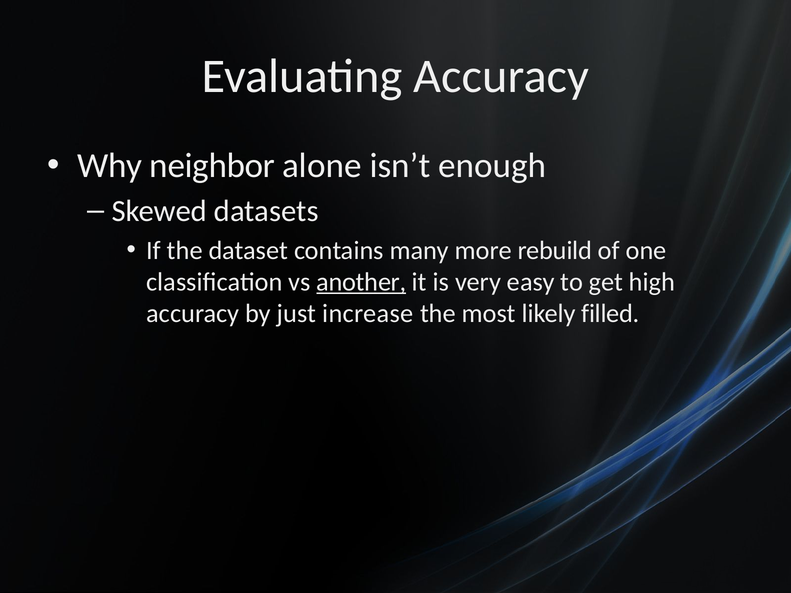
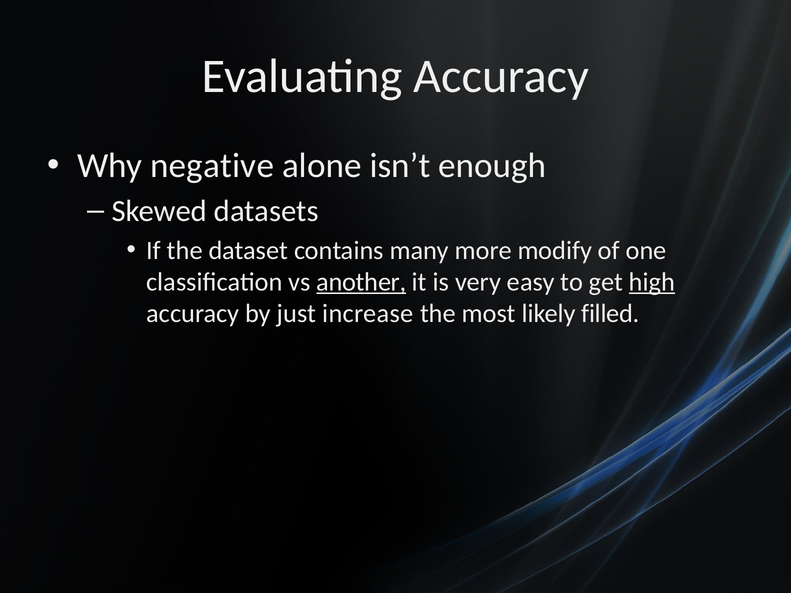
neighbor: neighbor -> negative (212, 166)
rebuild: rebuild -> modify (555, 251)
high underline: none -> present (652, 282)
